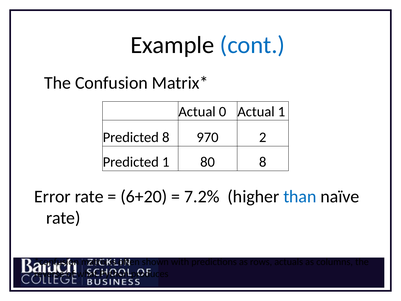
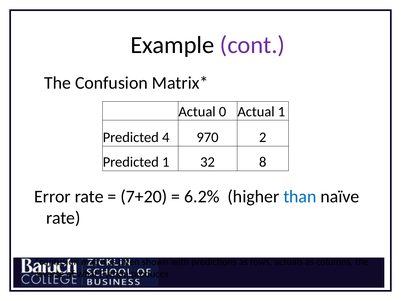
cont colour: blue -> purple (252, 45)
Predicted 8: 8 -> 4 (166, 137)
80: 80 -> 32 (208, 162)
6+20: 6+20 -> 7+20 (144, 196)
7.2%: 7.2% -> 6.2% (202, 196)
